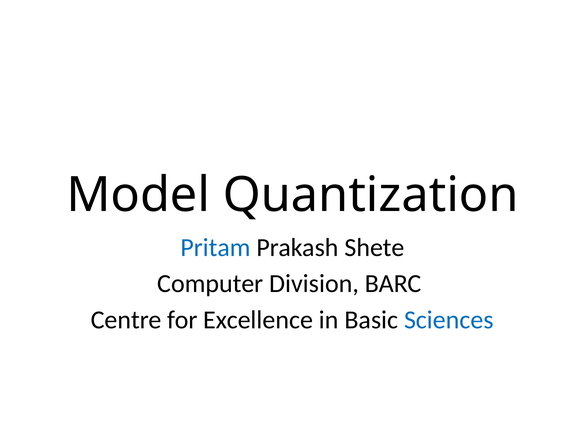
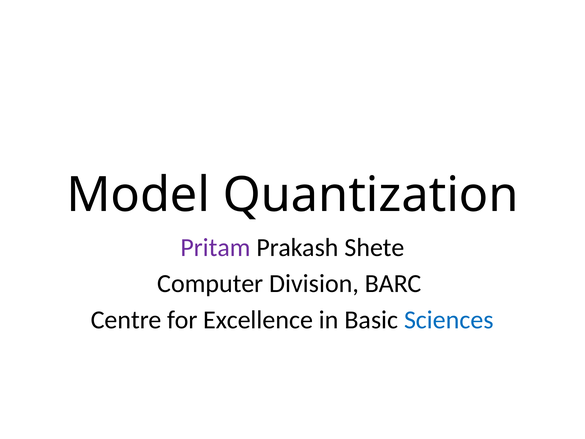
Pritam colour: blue -> purple (216, 247)
